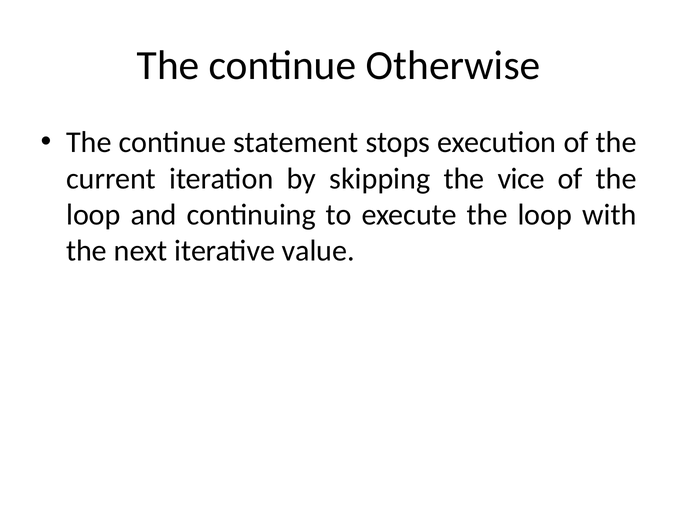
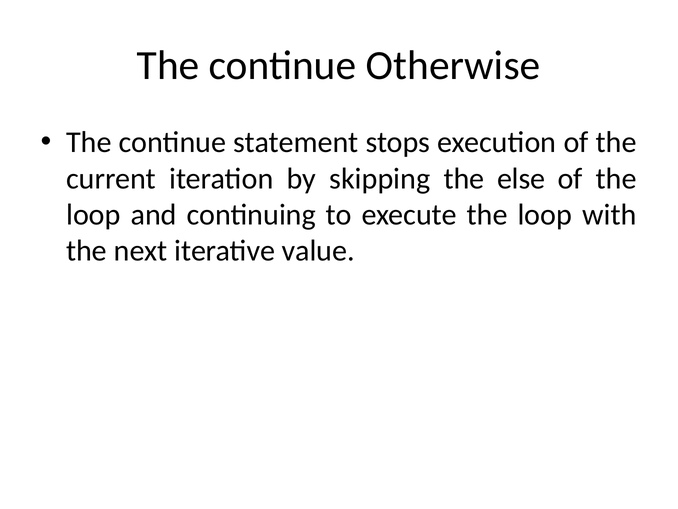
vice: vice -> else (521, 178)
